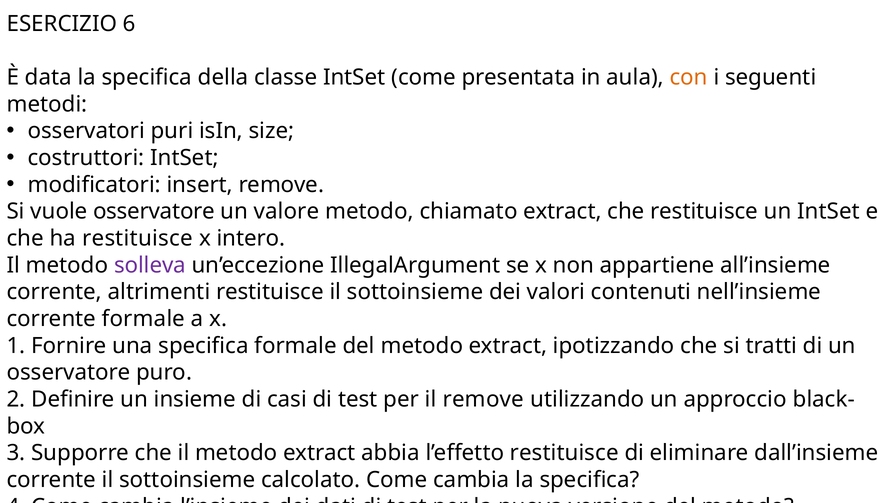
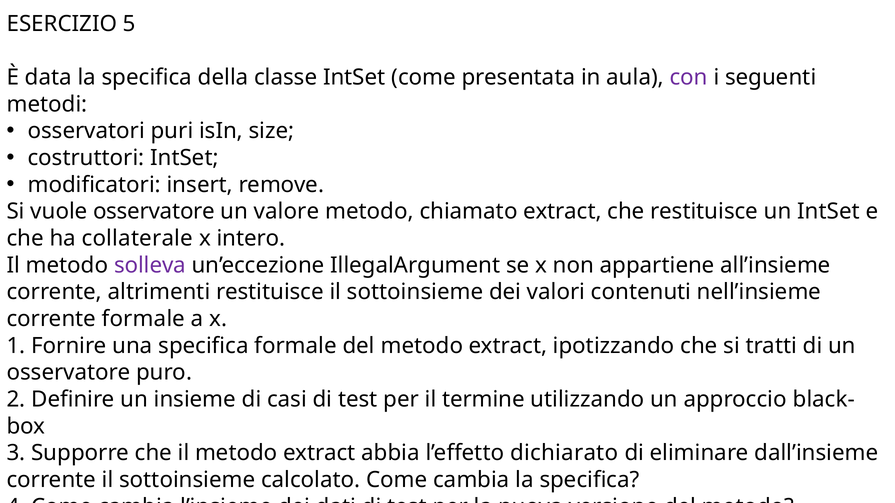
6: 6 -> 5 (129, 24)
con colour: orange -> purple (689, 77)
ha restituisce: restituisce -> collaterale (137, 239)
il remove: remove -> termine (483, 400)
l’effetto restituisce: restituisce -> dichiarato (564, 453)
